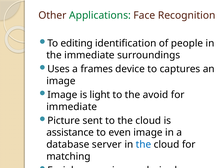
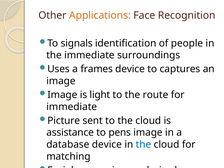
Applications colour: green -> orange (100, 15)
editing: editing -> signals (77, 43)
avoid: avoid -> route (156, 95)
even: even -> pens (120, 132)
database server: server -> device (107, 144)
